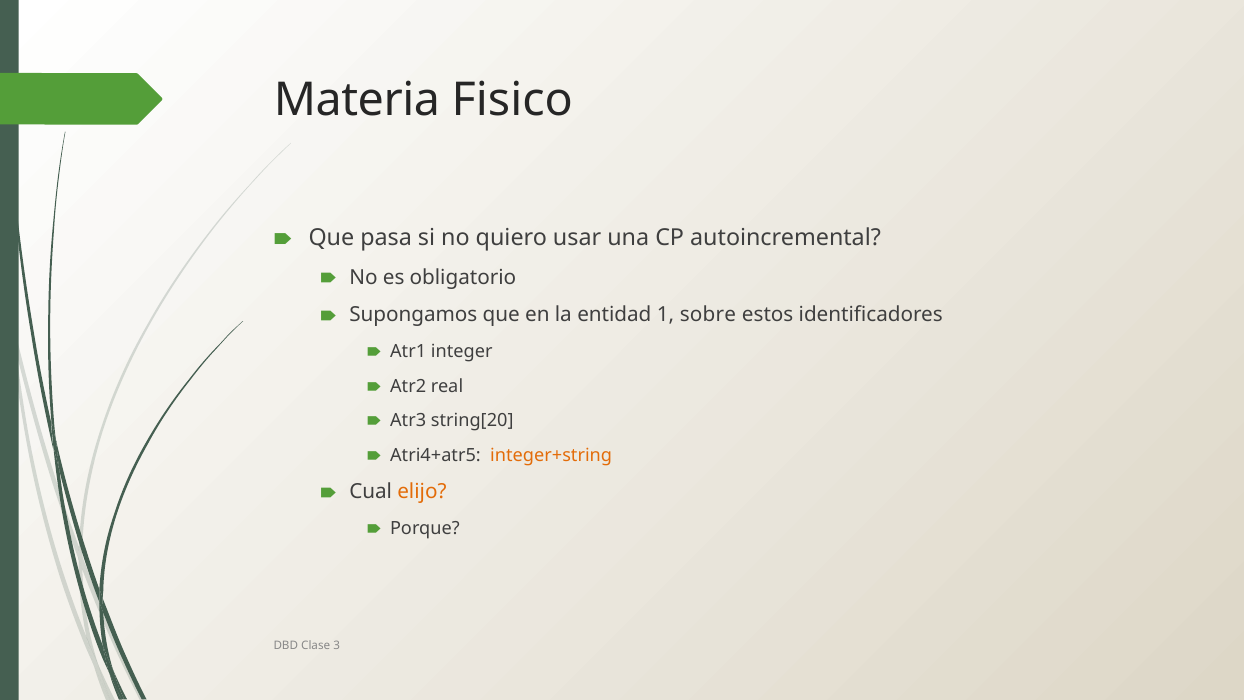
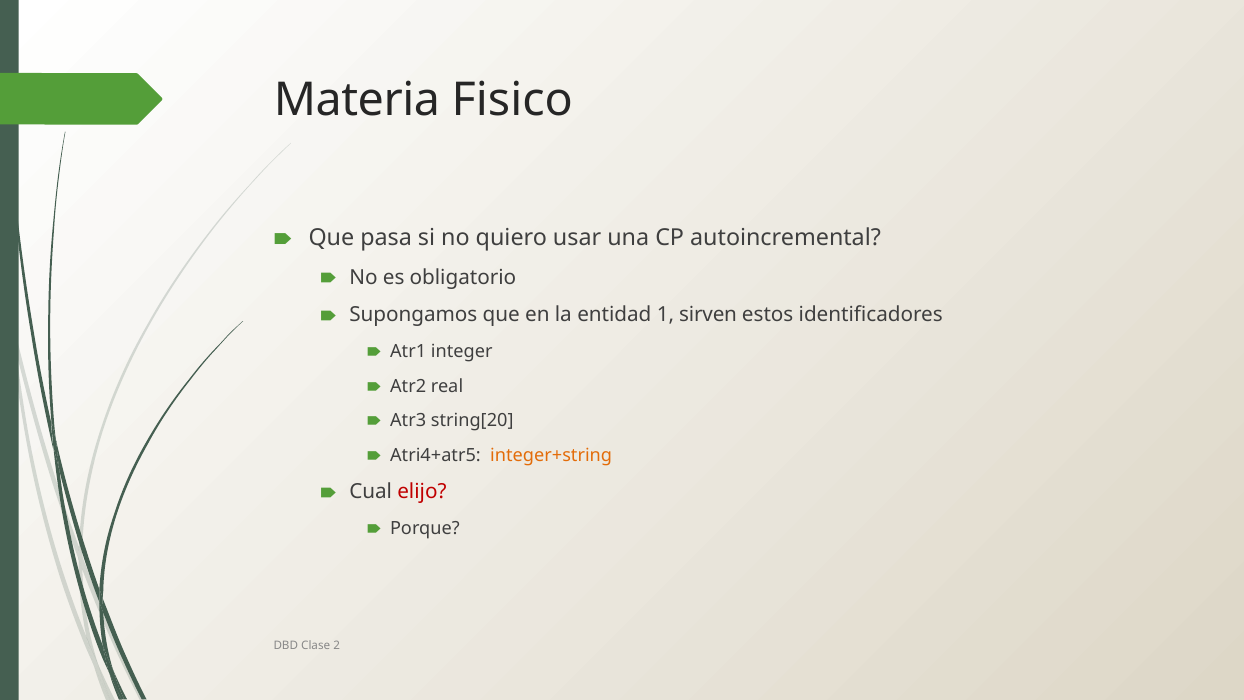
sobre: sobre -> sirven (708, 315)
elijo colour: orange -> red (422, 492)
3: 3 -> 2 (337, 645)
